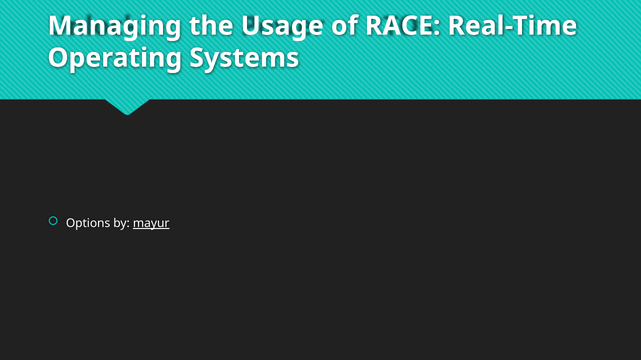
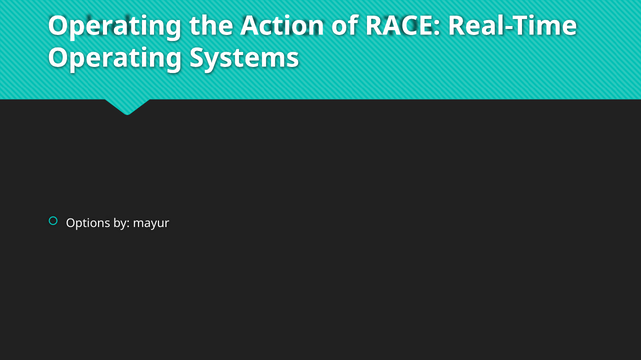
Managing: Managing -> Operating (115, 26)
Usage: Usage -> Action (282, 26)
mayur underline: present -> none (151, 224)
